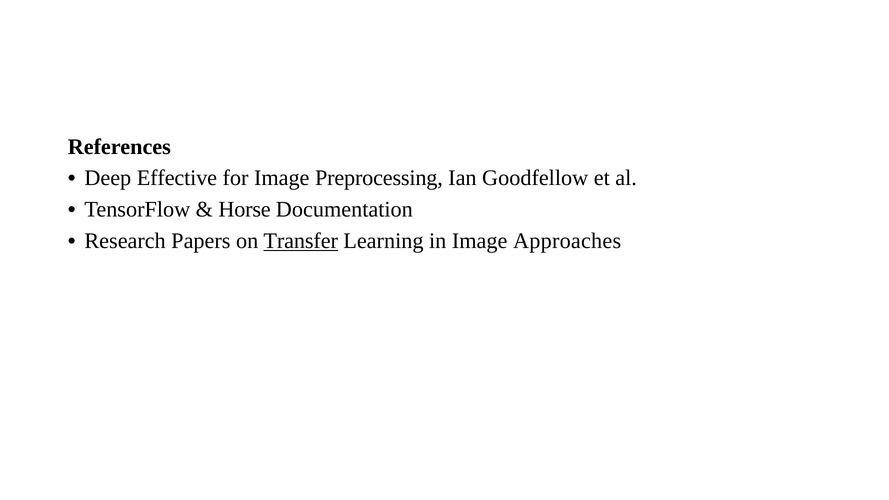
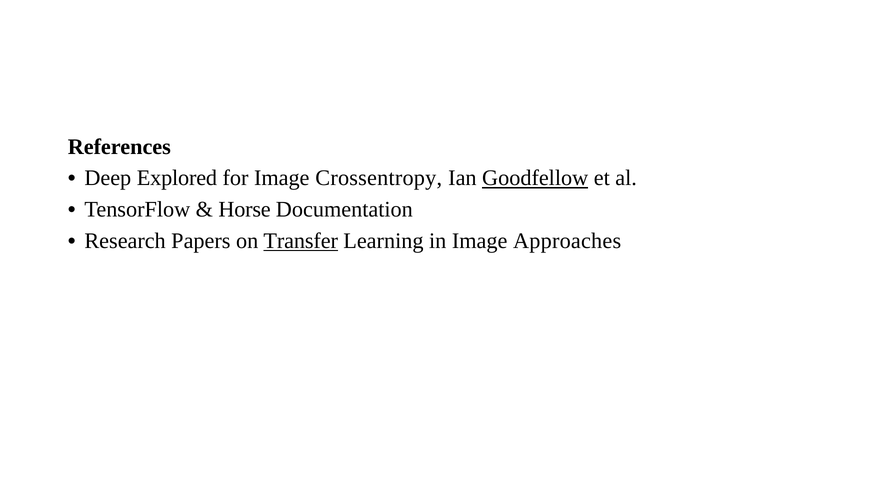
Effective: Effective -> Explored (177, 178)
Preprocessing: Preprocessing -> Crossentropy (379, 178)
Goodfellow underline: none -> present (535, 178)
